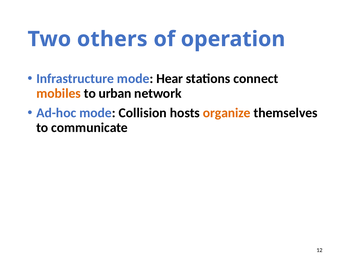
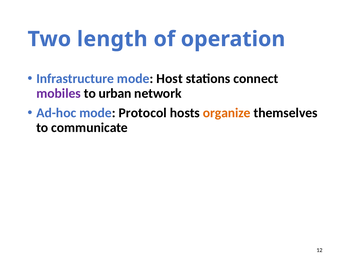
others: others -> length (112, 39)
Hear: Hear -> Host (170, 79)
mobiles colour: orange -> purple (59, 94)
Collision: Collision -> Protocol (143, 113)
